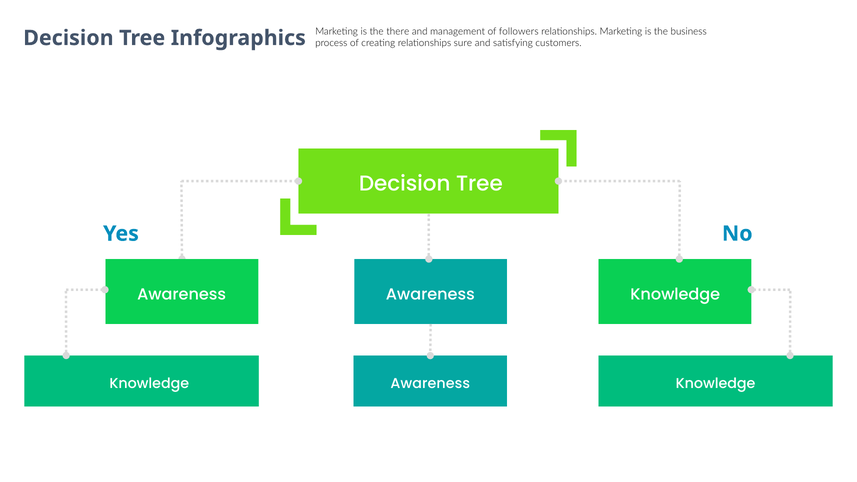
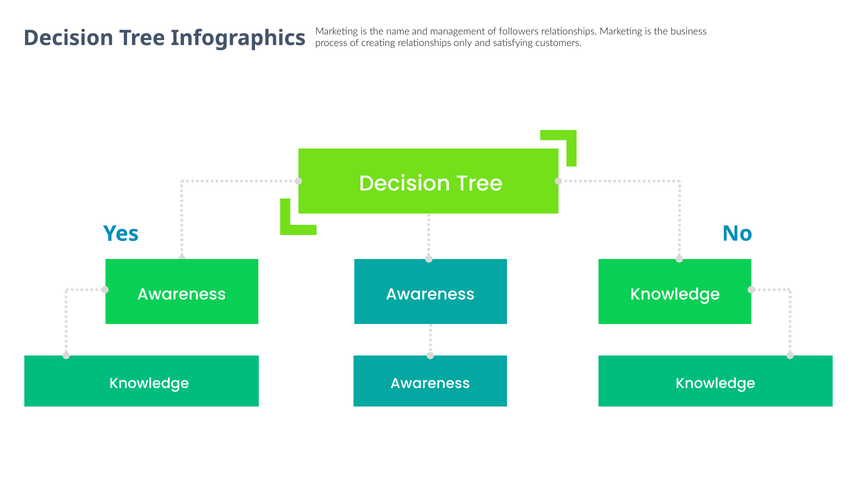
there: there -> name (398, 31)
sure: sure -> only (463, 43)
